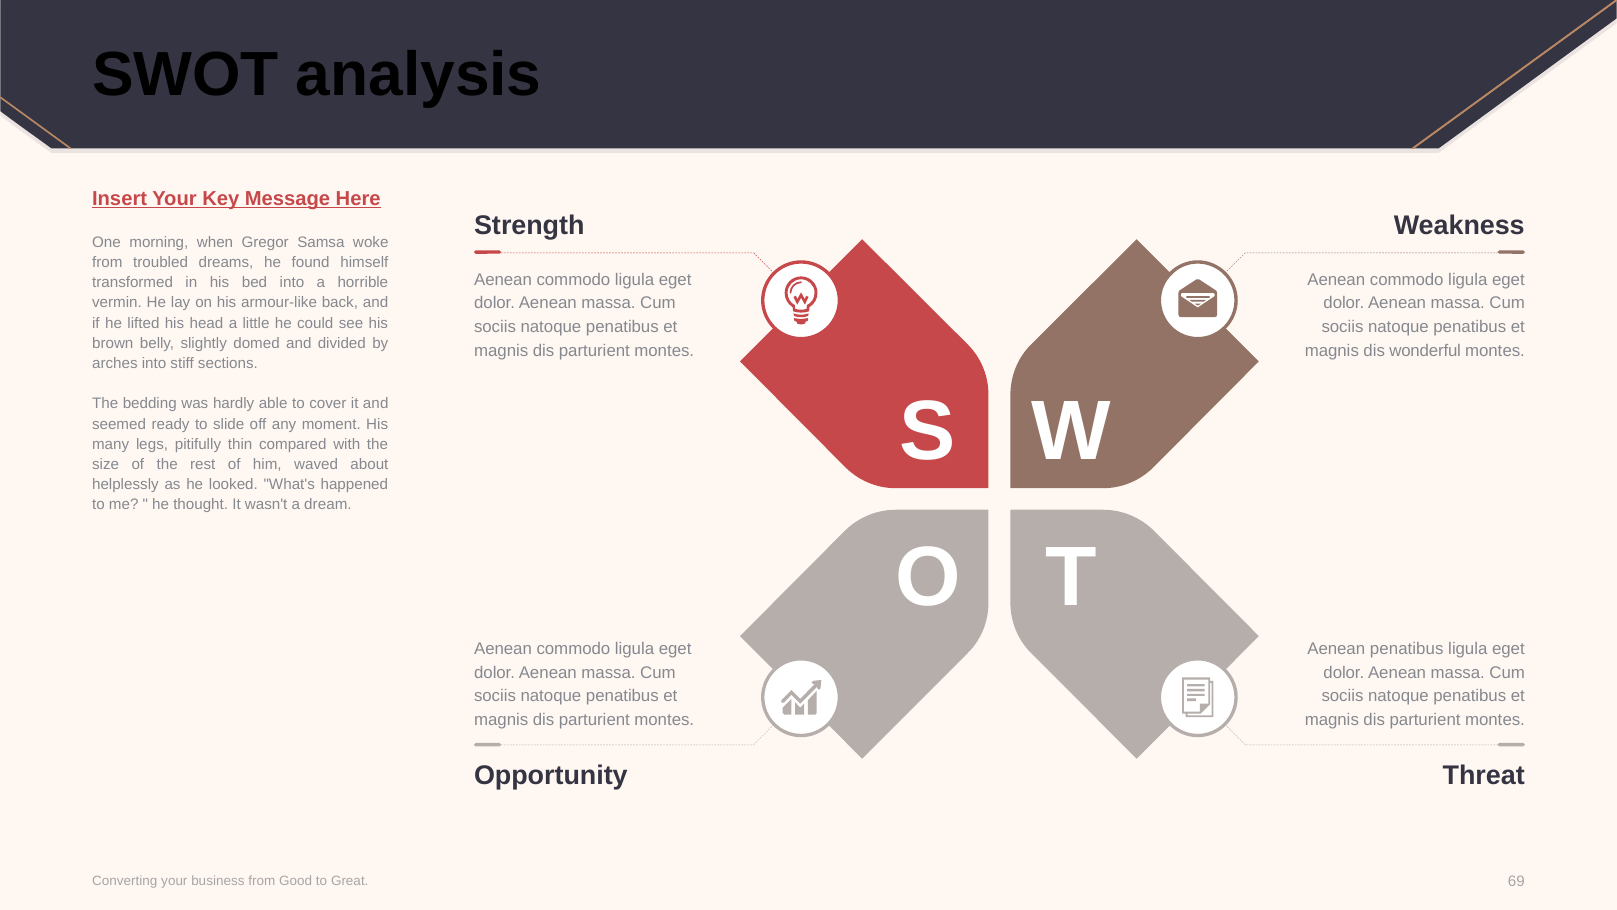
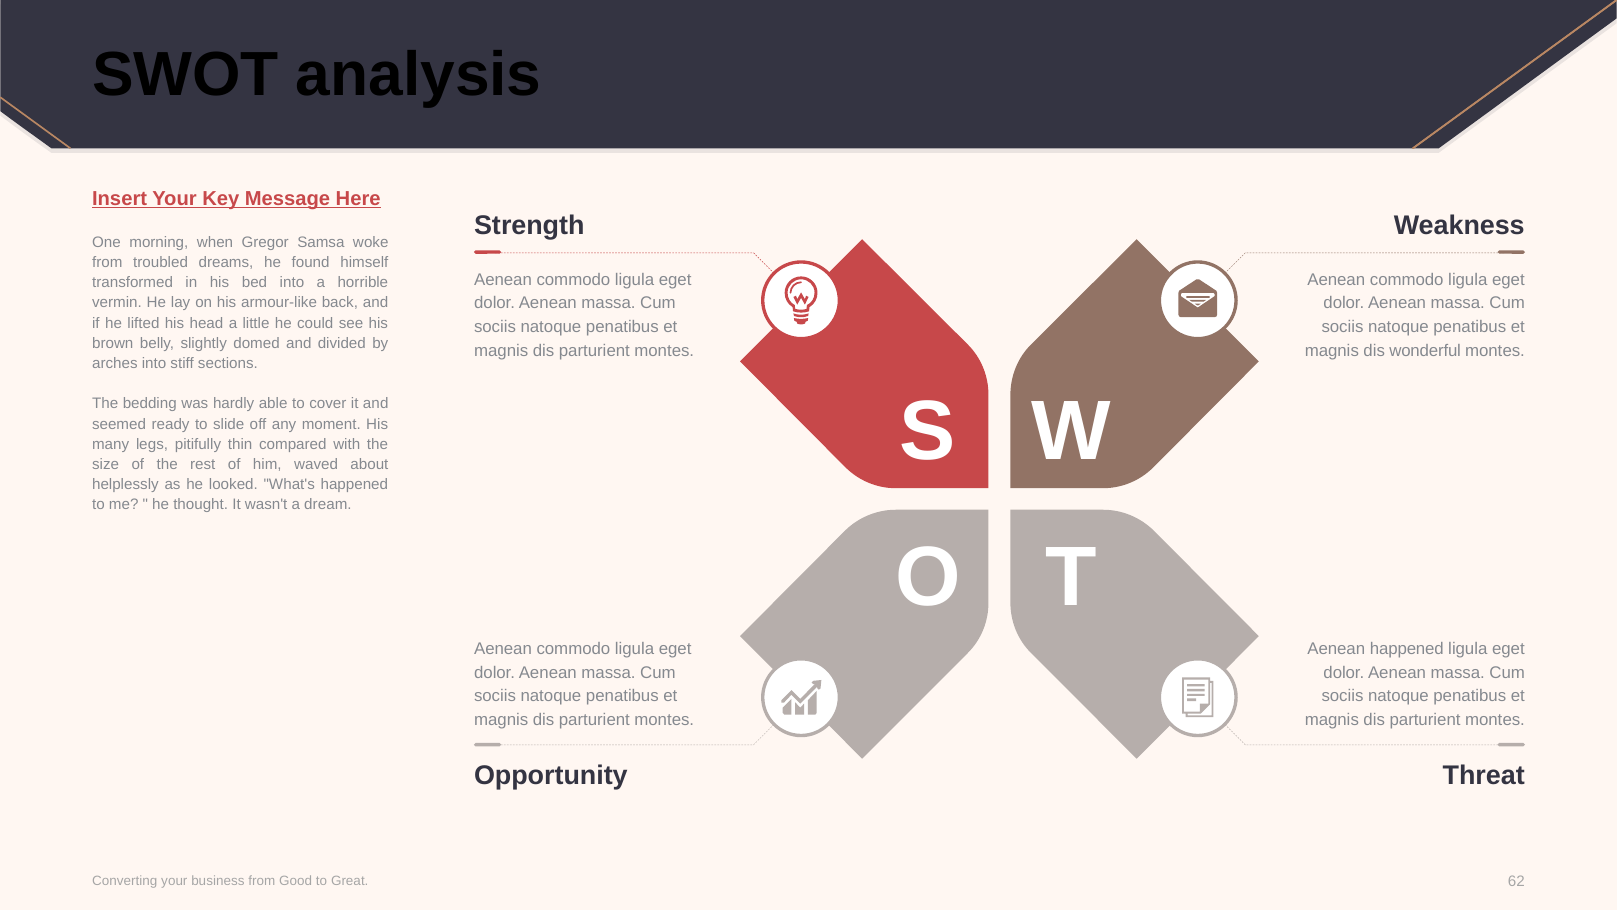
Aenean penatibus: penatibus -> happened (1407, 649)
69: 69 -> 62 (1516, 881)
